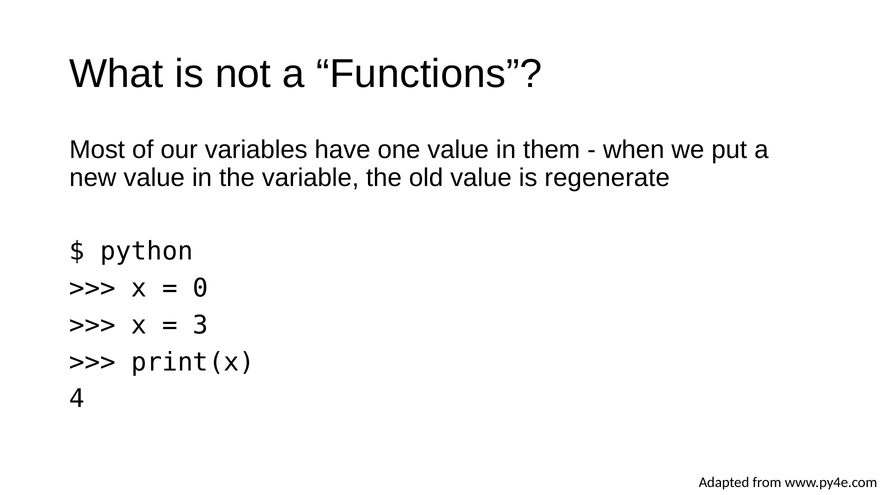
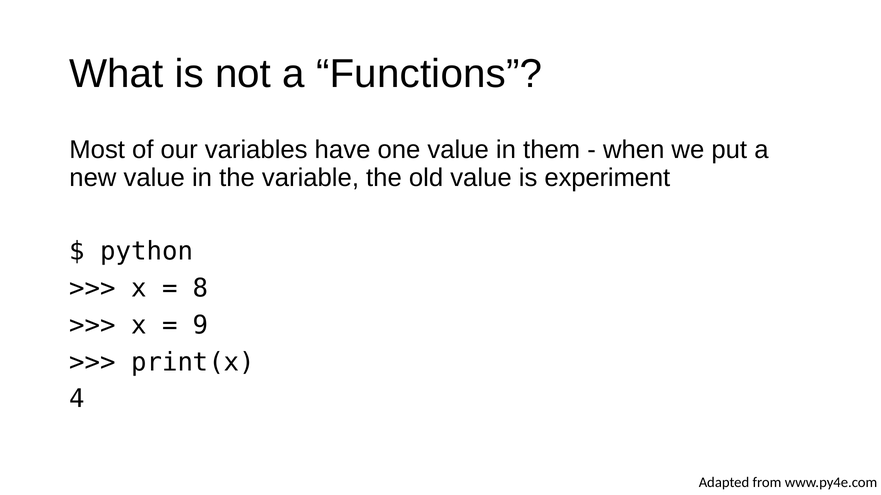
regenerate: regenerate -> experiment (607, 178)
0: 0 -> 8 (201, 289)
3: 3 -> 9 (201, 326)
